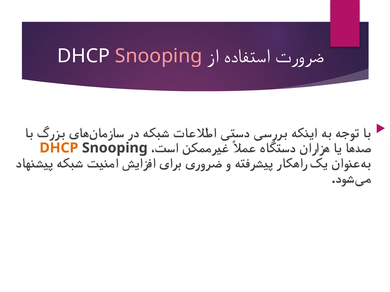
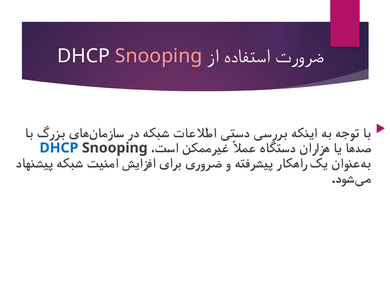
DHCP colour: orange -> blue (59, 148)
